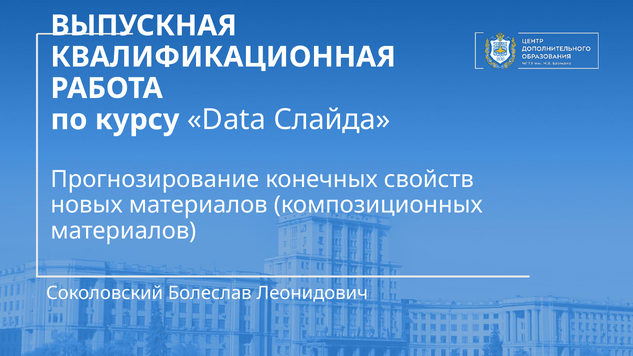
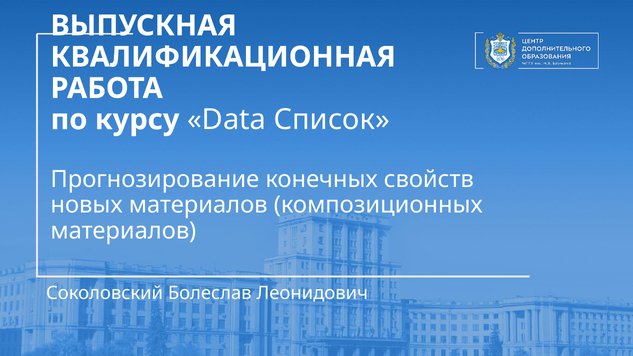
Слайда: Слайда -> Список (332, 120)
